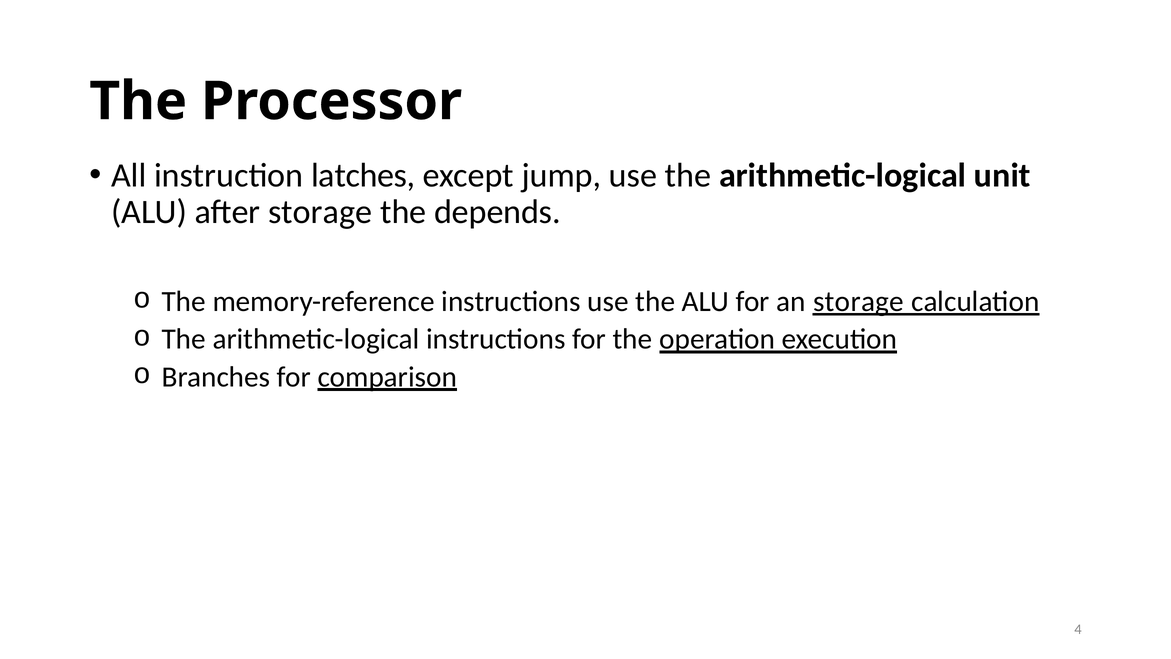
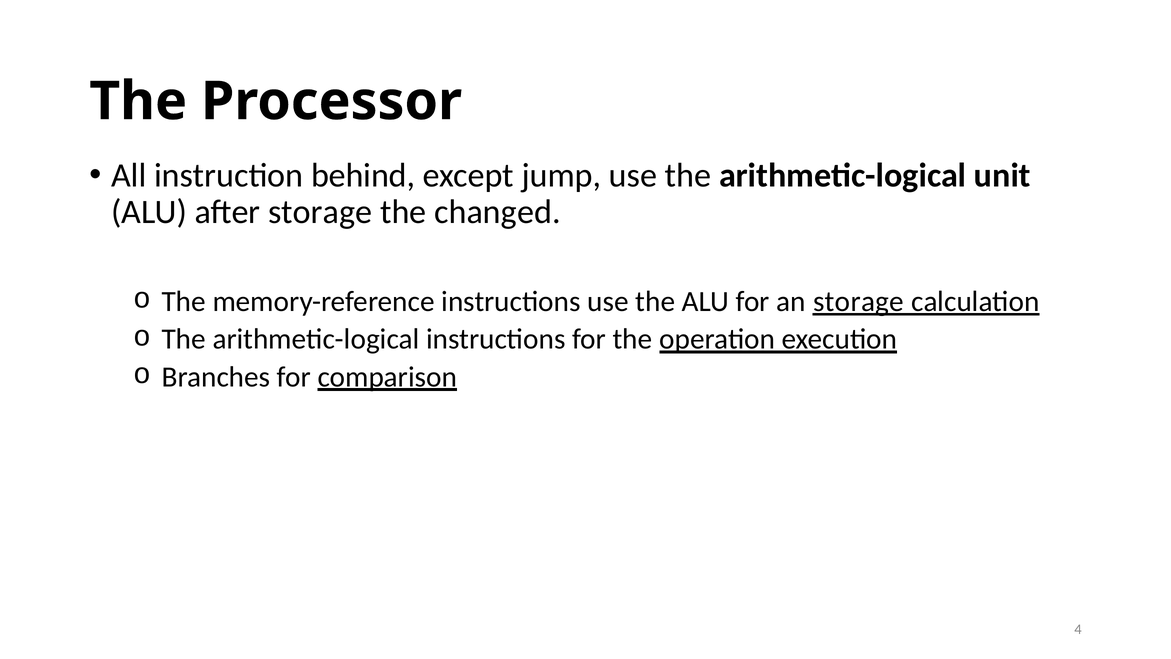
latches: latches -> behind (363, 175)
depends: depends -> changed (497, 212)
